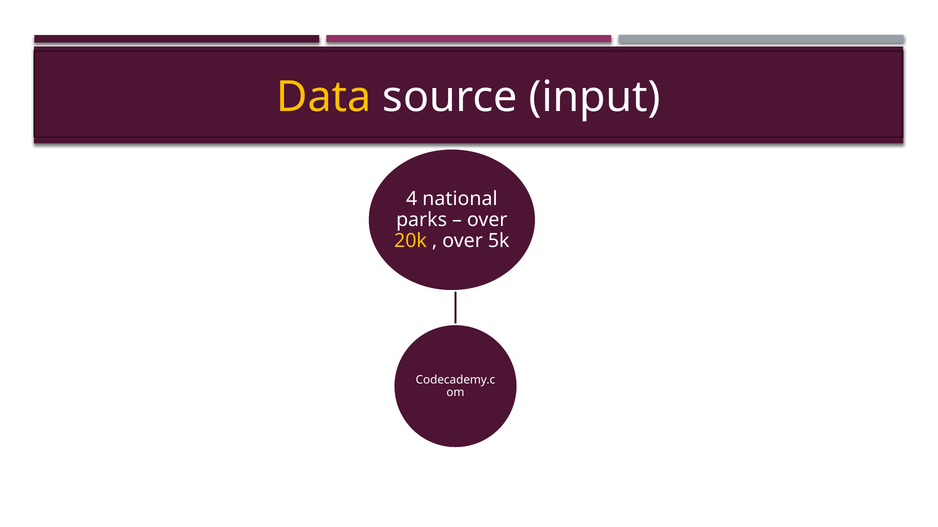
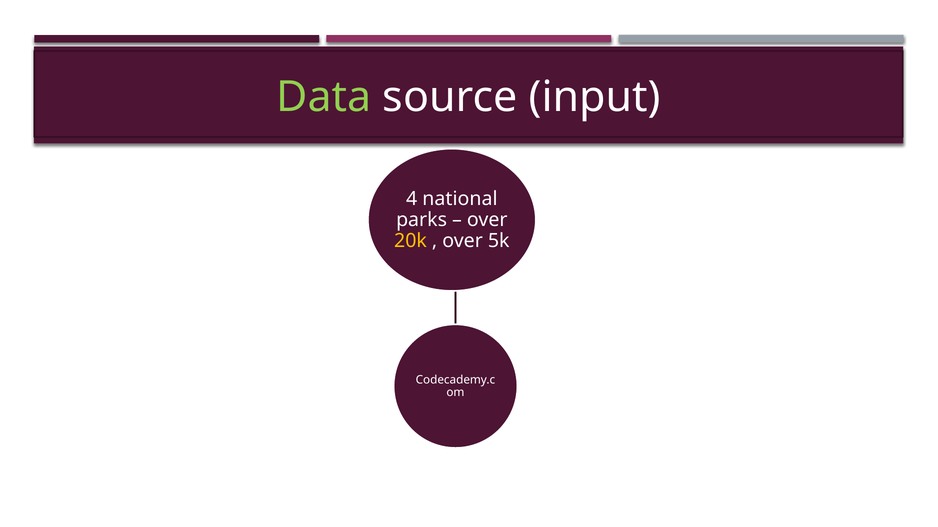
Data colour: yellow -> light green (324, 97)
